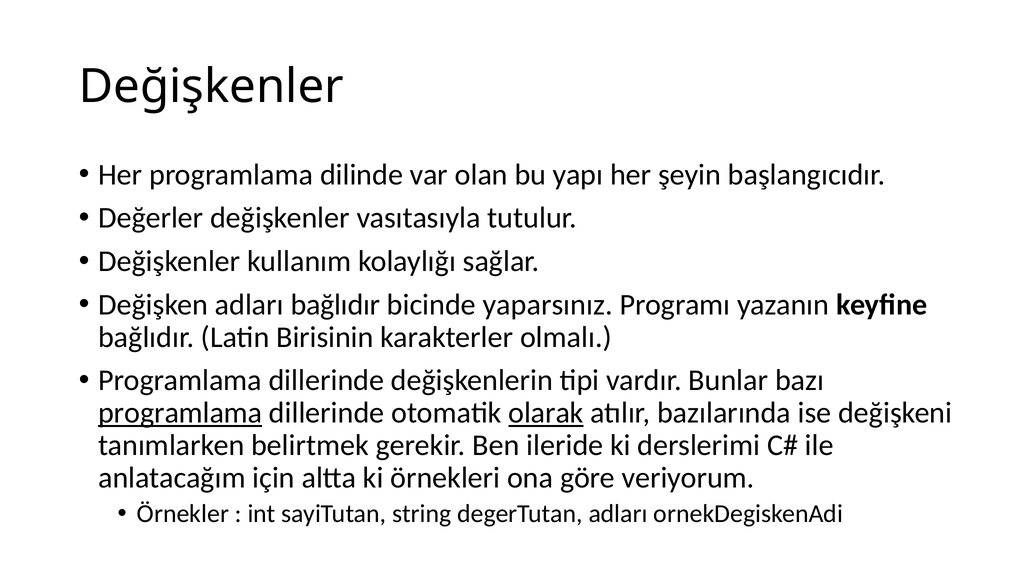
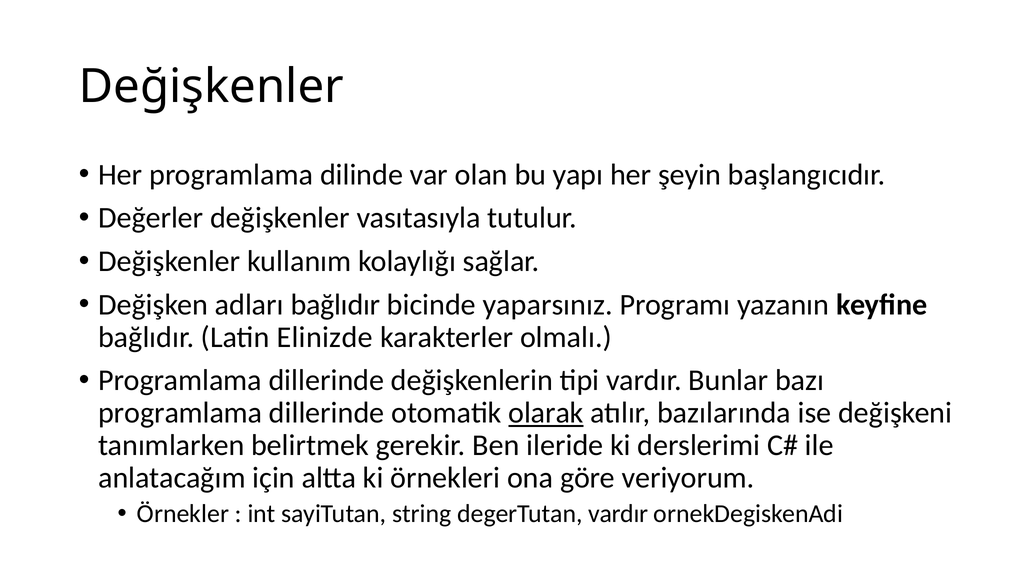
Birisinin: Birisinin -> Elinizde (325, 337)
programlama underline: present -> none (180, 413)
degerTutan adları: adları -> vardır (618, 514)
